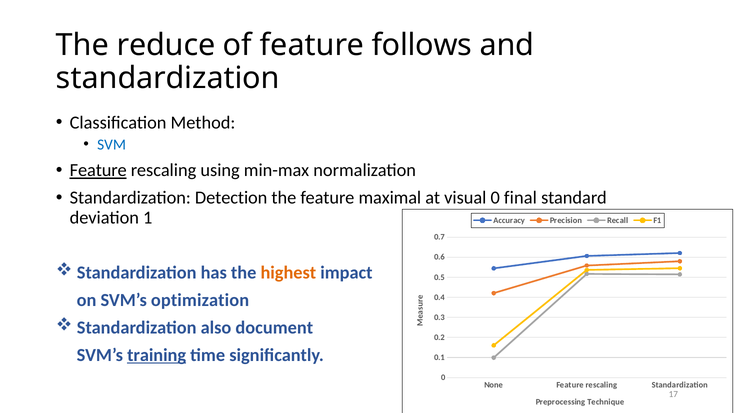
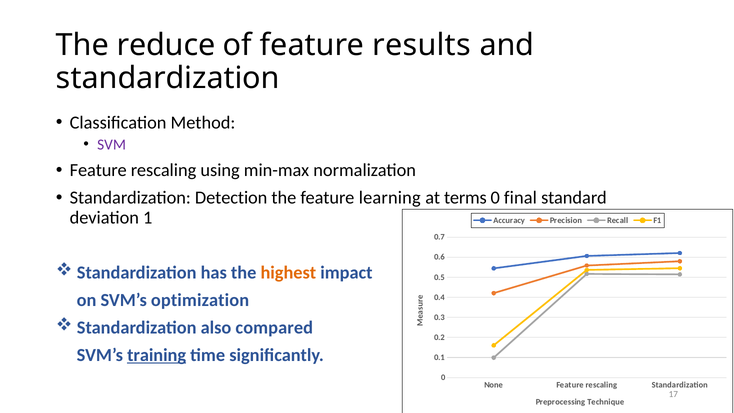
follows: follows -> results (422, 45)
SVM colour: blue -> purple (112, 144)
Feature underline: present -> none (98, 170)
maximal: maximal -> learning (390, 198)
visual: visual -> terms (465, 198)
document: document -> compared (274, 327)
